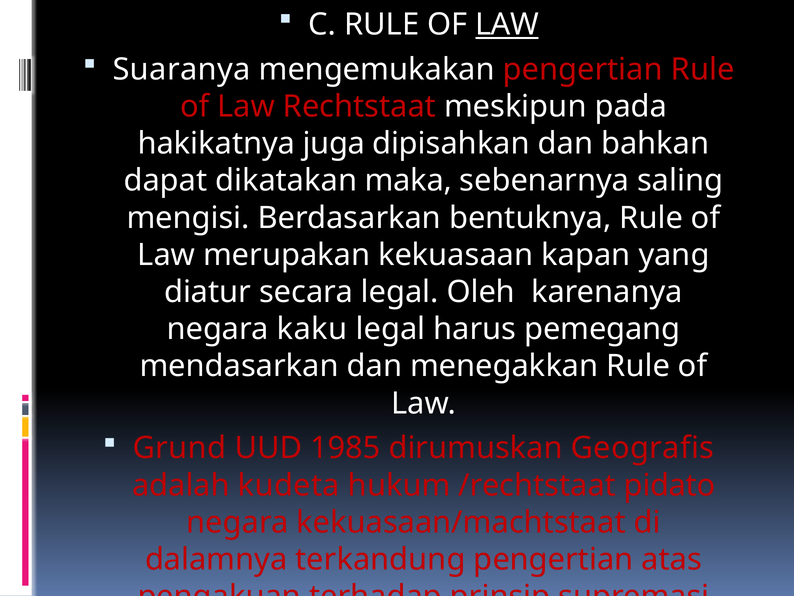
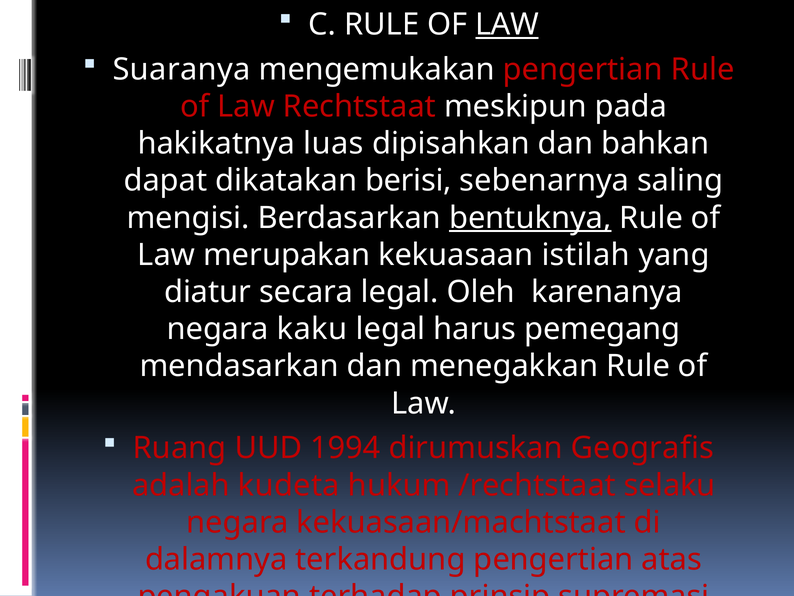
juga: juga -> luas (334, 144)
maka: maka -> berisi (408, 181)
bentuknya underline: none -> present (530, 218)
kapan: kapan -> istilah (586, 255)
Grund: Grund -> Ruang (180, 448)
1985: 1985 -> 1994 (345, 448)
pidato: pidato -> selaku (670, 485)
